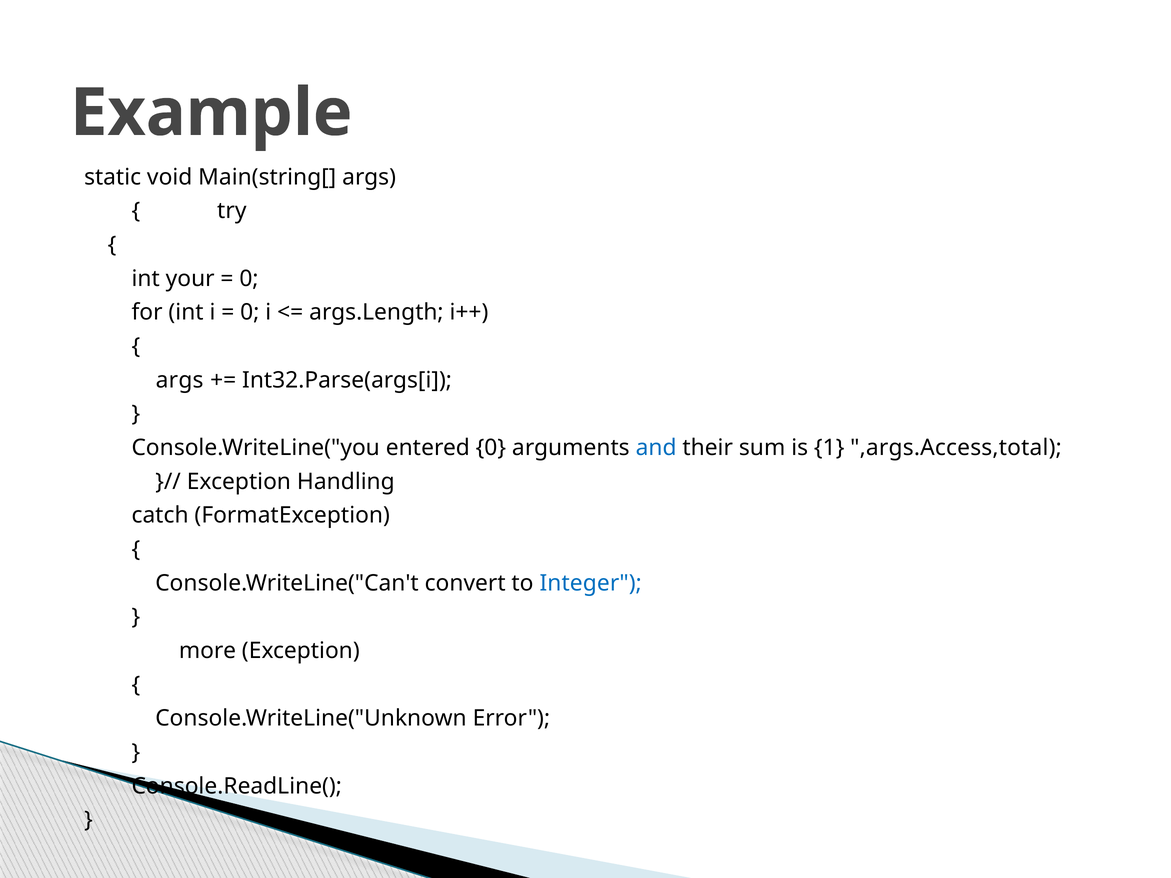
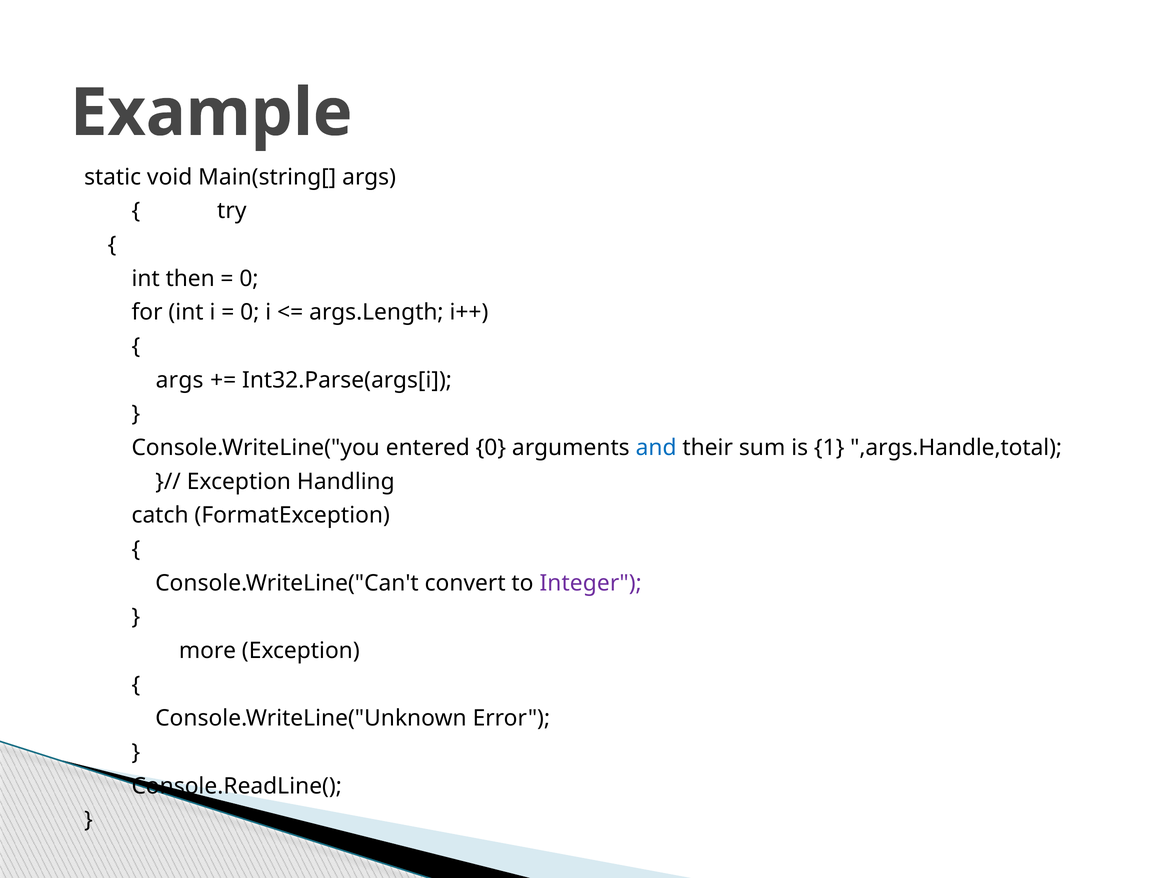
your: your -> then (190, 279)
,args.Access,total: ,args.Access,total -> ,args.Handle,total (956, 448)
Integer colour: blue -> purple (591, 583)
